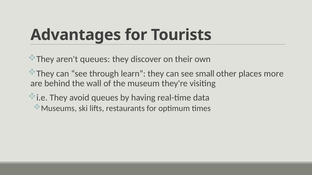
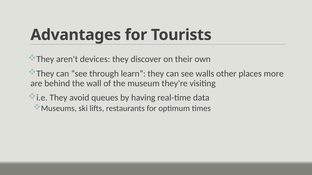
aren't queues: queues -> devices (95, 59)
small: small -> walls (205, 74)
